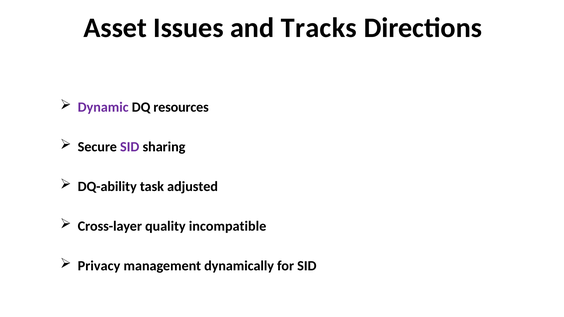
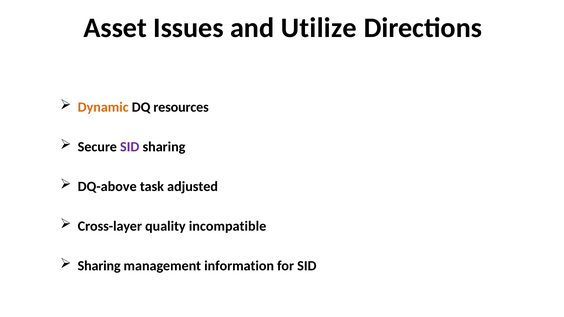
Tracks: Tracks -> Utilize (319, 28)
Dynamic colour: purple -> orange (103, 107)
DQ-ability: DQ-ability -> DQ-above (107, 187)
Privacy: Privacy -> Sharing (99, 266)
dynamically: dynamically -> information (239, 266)
